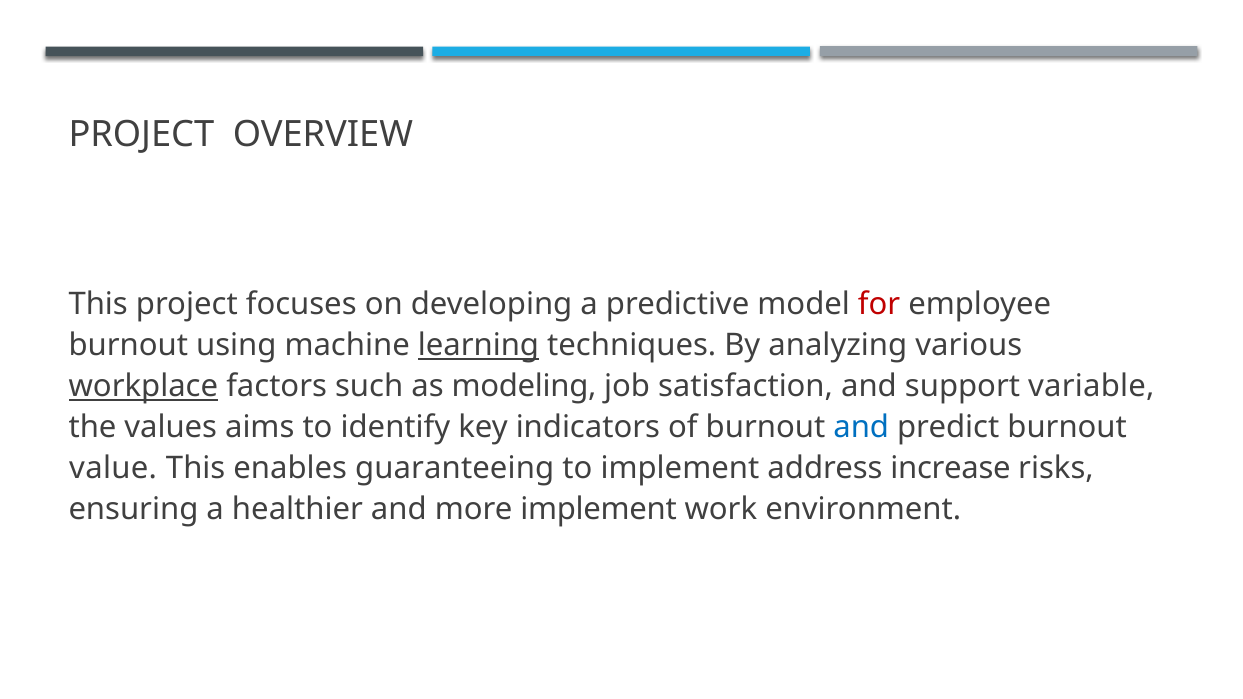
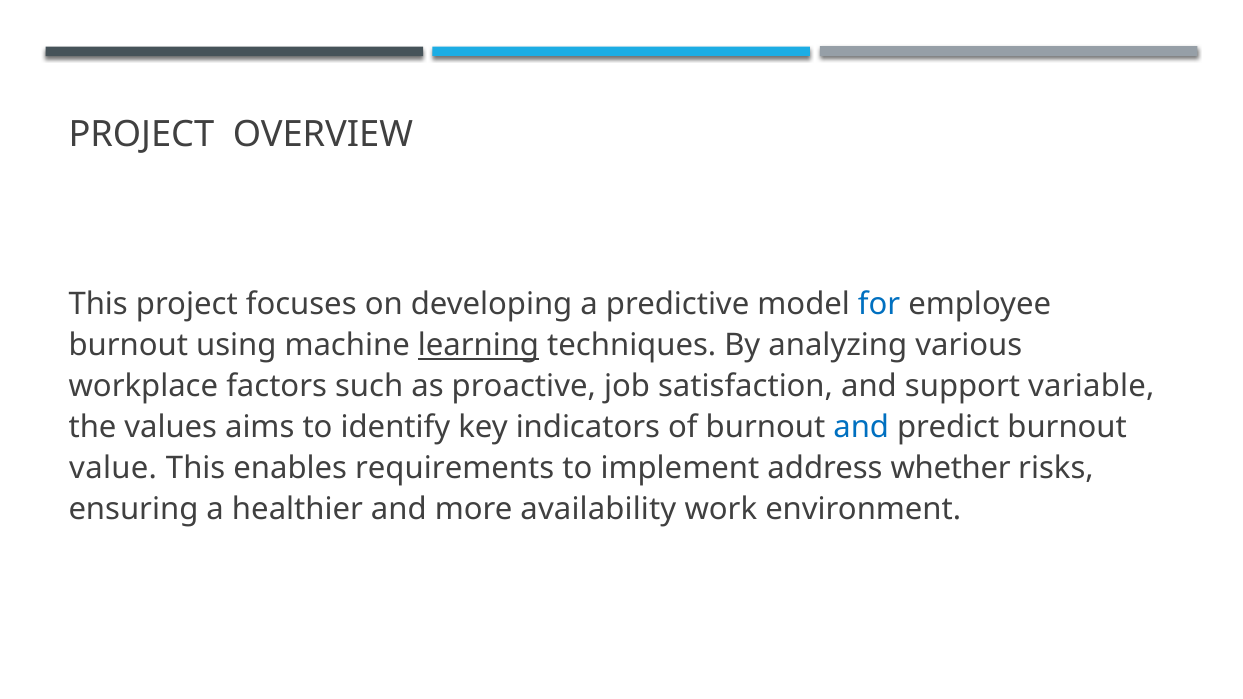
for colour: red -> blue (879, 305)
workplace underline: present -> none (143, 387)
modeling: modeling -> proactive (524, 387)
guaranteeing: guaranteeing -> requirements (455, 469)
increase: increase -> whether (951, 469)
more implement: implement -> availability (598, 510)
